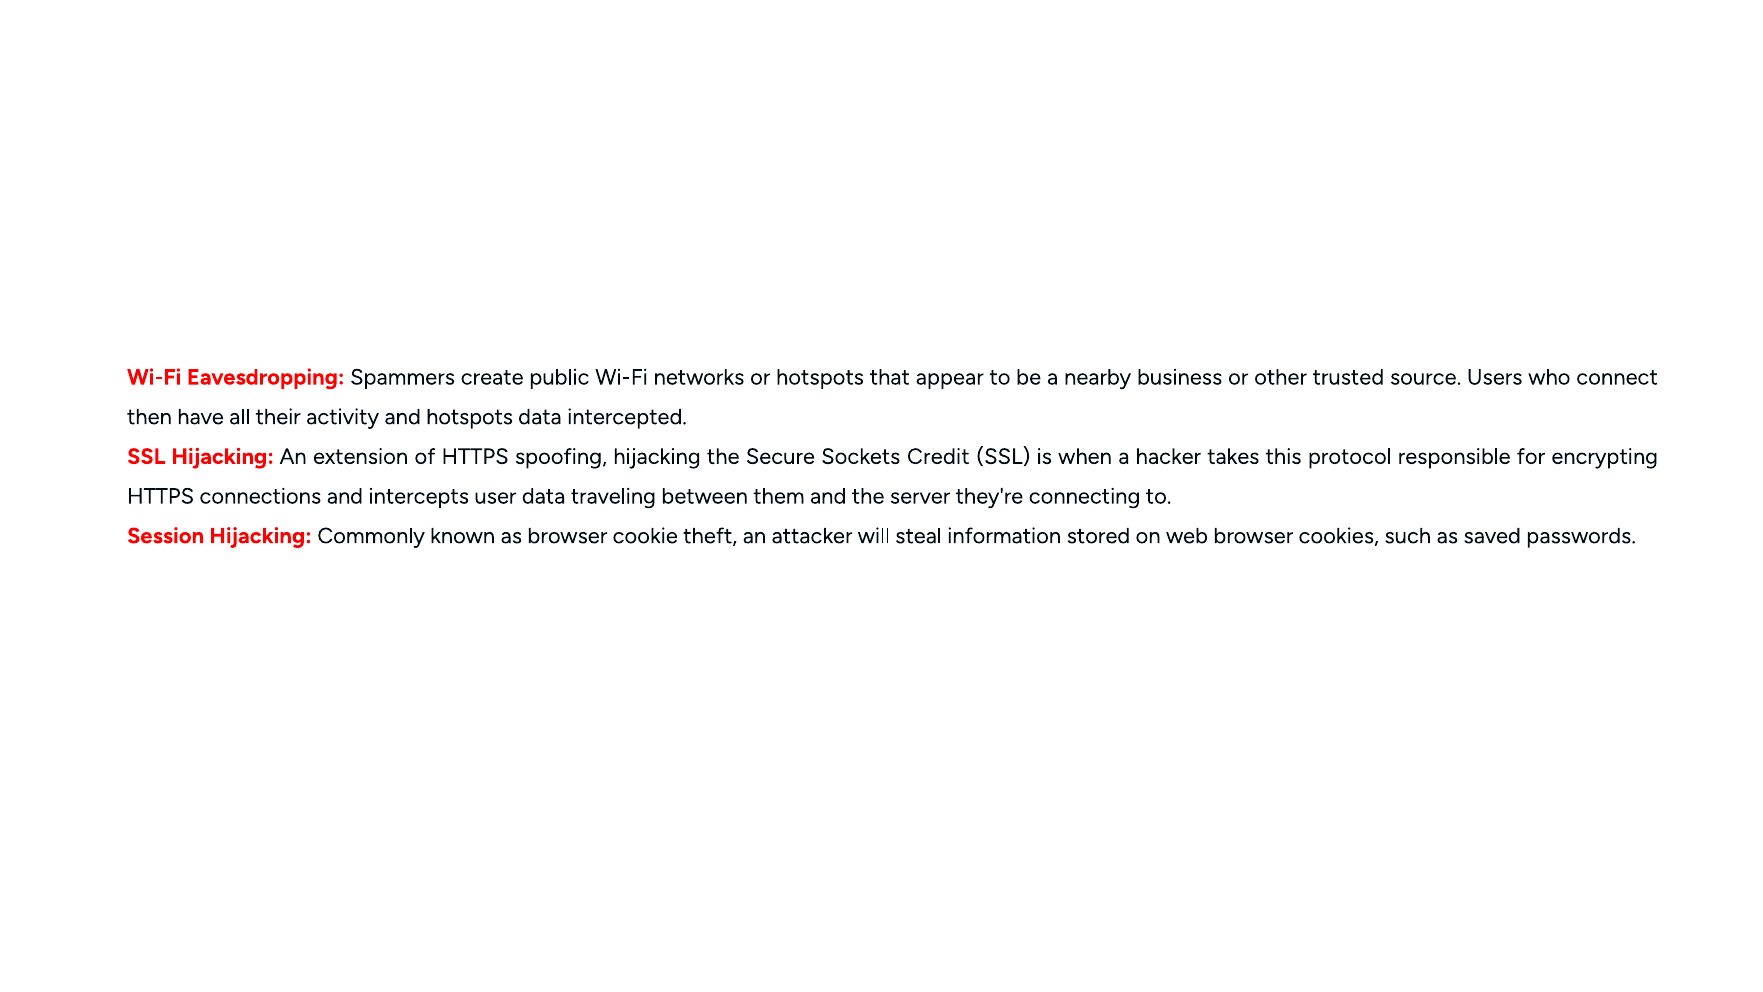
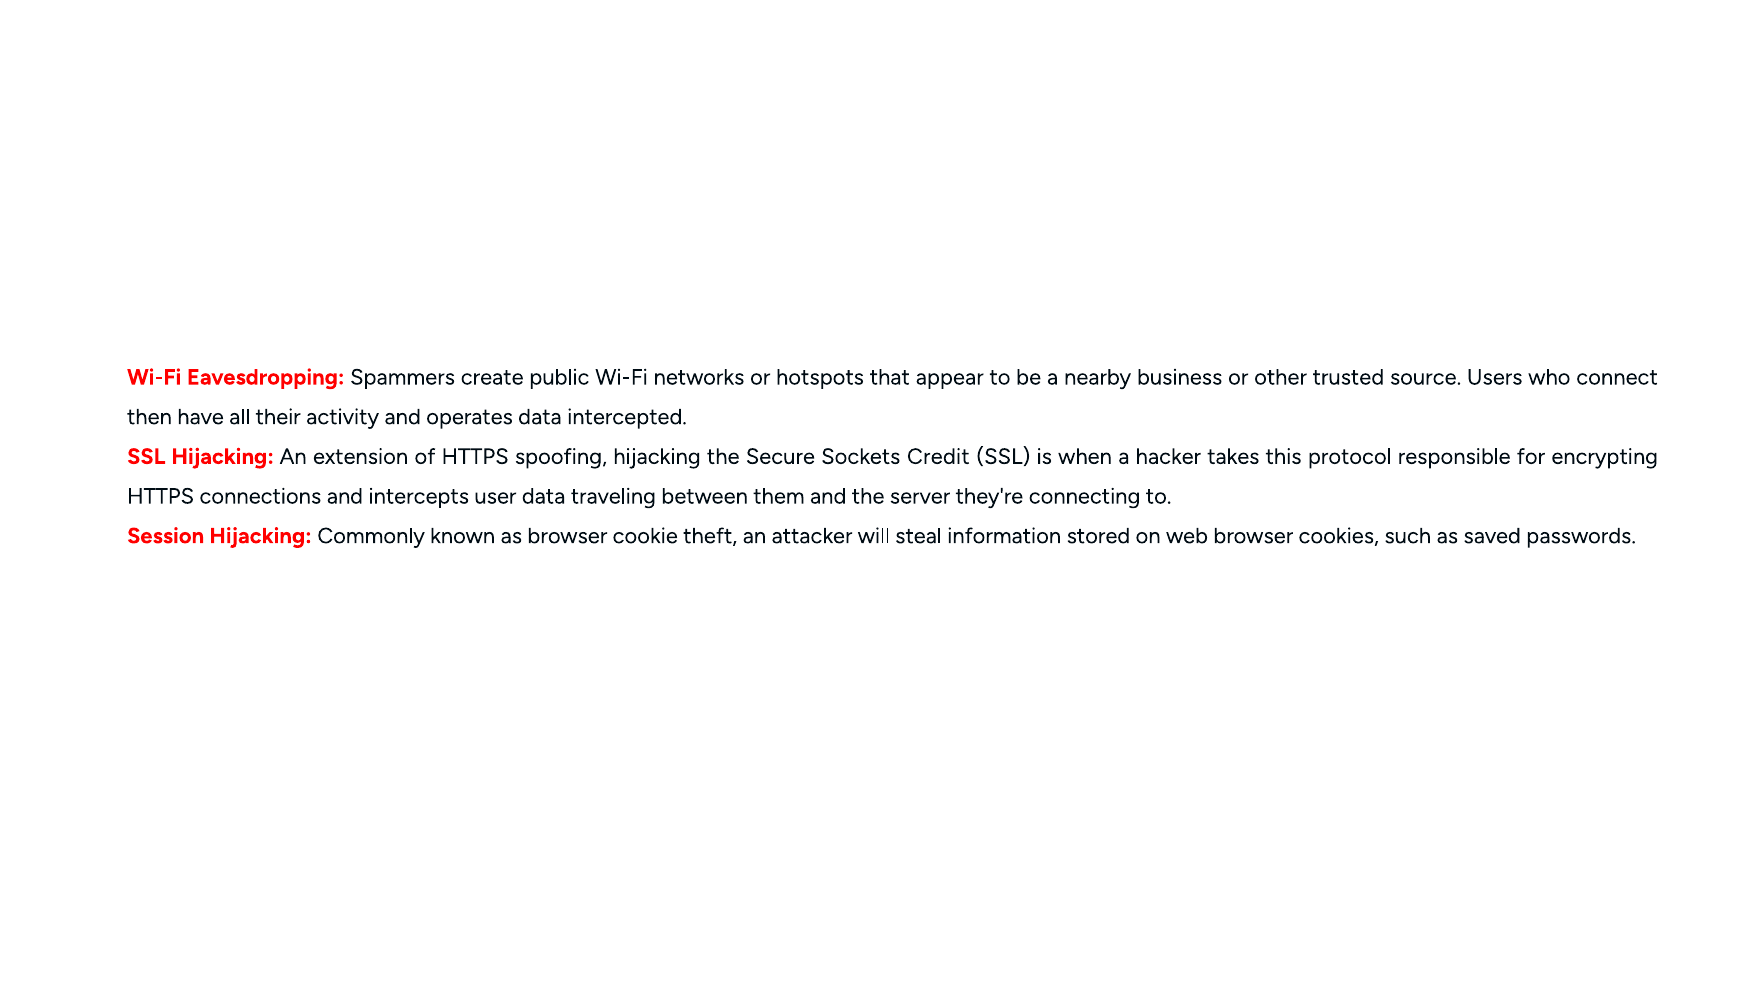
and hotspots: hotspots -> operates (470, 417)
